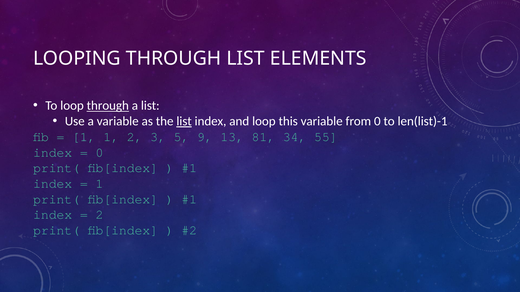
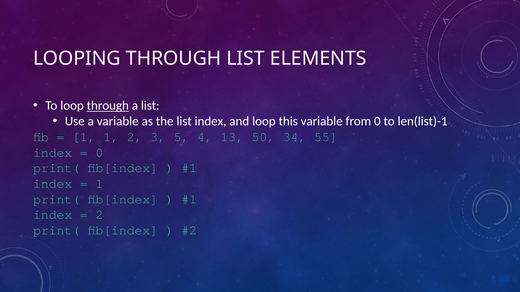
list underline: present -> none (184, 121)
9: 9 -> 4 (205, 137)
81: 81 -> 50 (263, 137)
